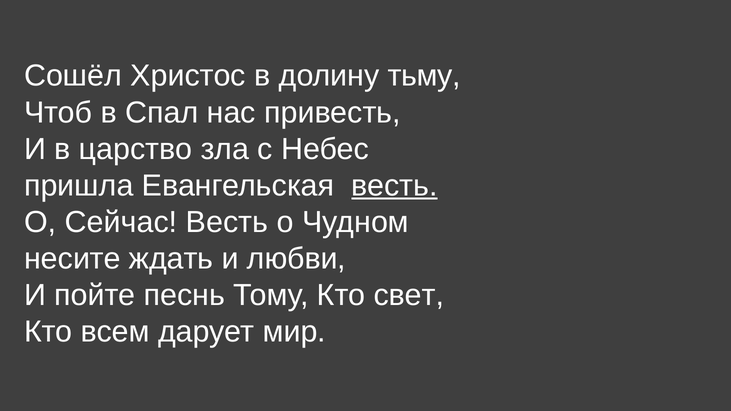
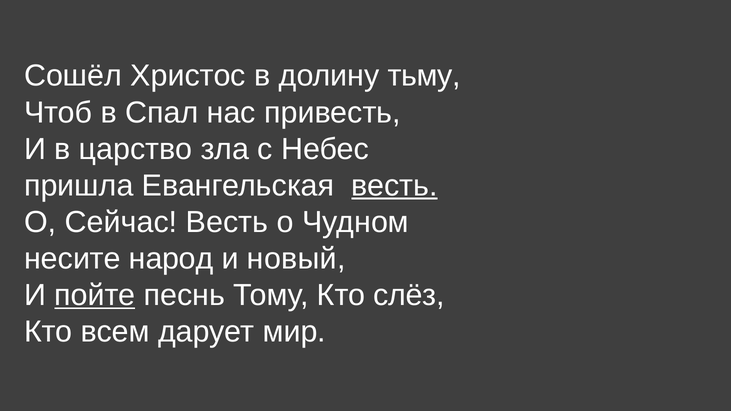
ждать: ждать -> народ (171, 259)
любви: любви -> новый (296, 259)
пойте underline: none -> present (95, 295)
свет: свет -> слёз (409, 295)
